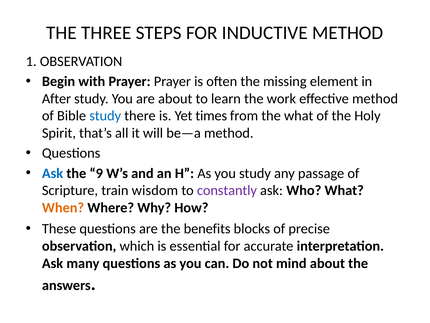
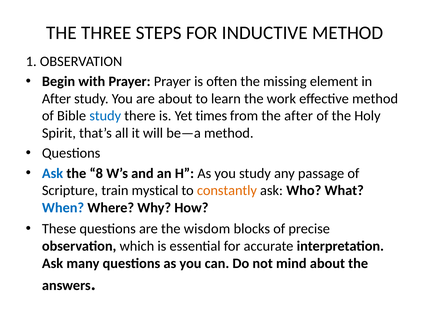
the what: what -> after (299, 116)
9: 9 -> 8 (96, 173)
wisdom: wisdom -> mystical (155, 190)
constantly colour: purple -> orange (227, 190)
When colour: orange -> blue (63, 207)
benefits: benefits -> wisdom (207, 228)
